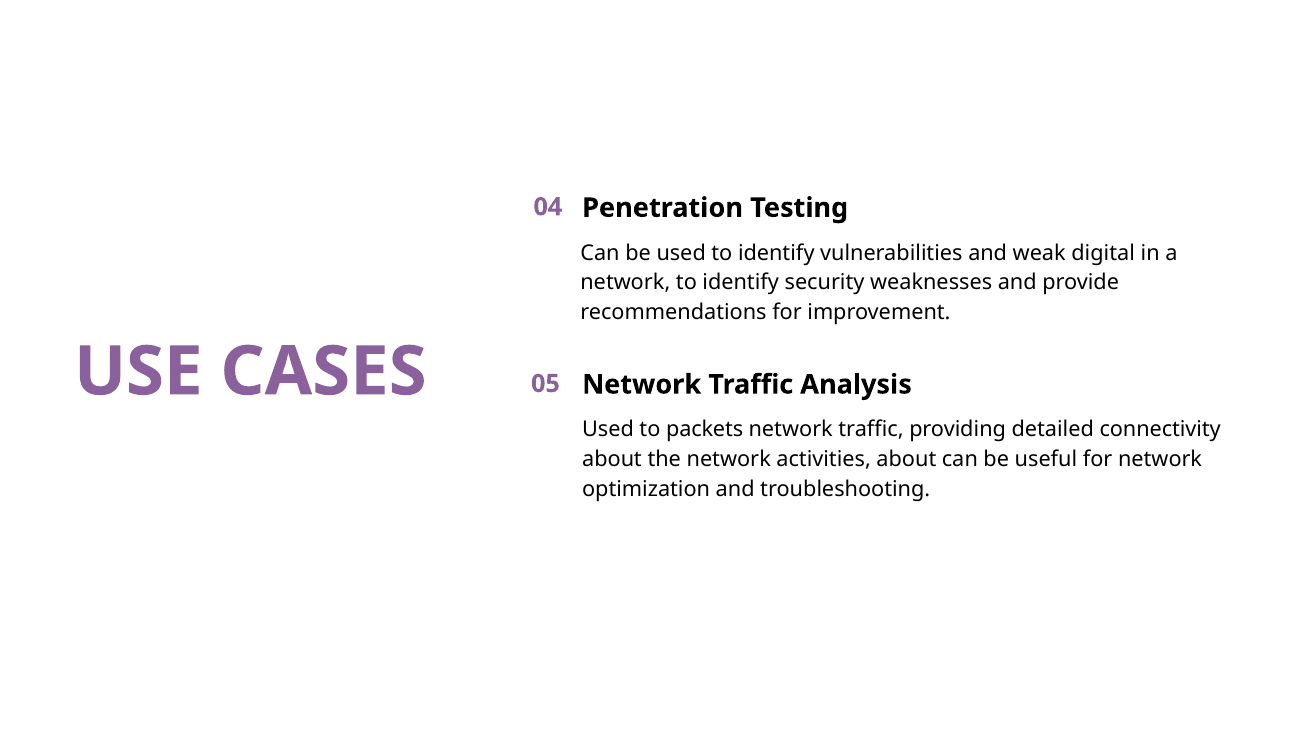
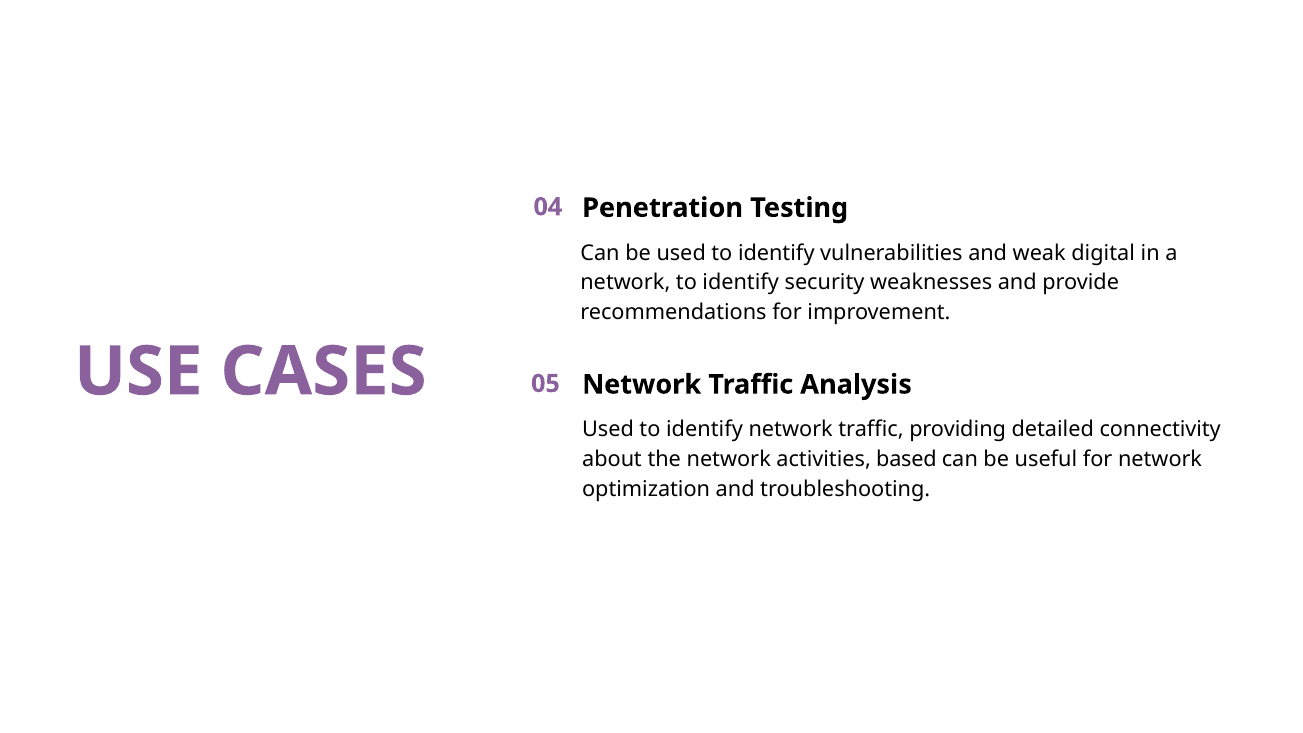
packets: packets -> identify (705, 430)
activities about: about -> based (906, 460)
